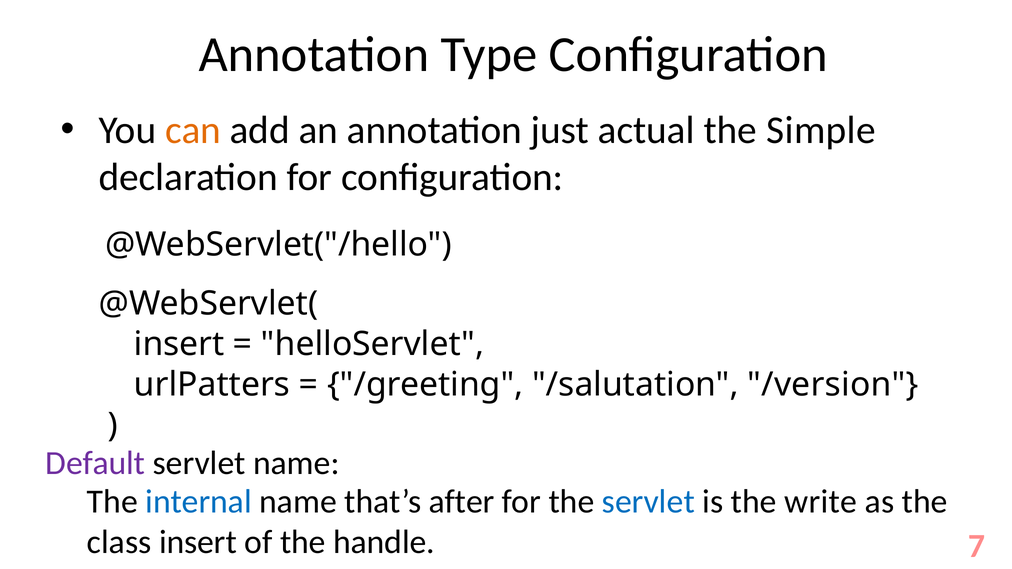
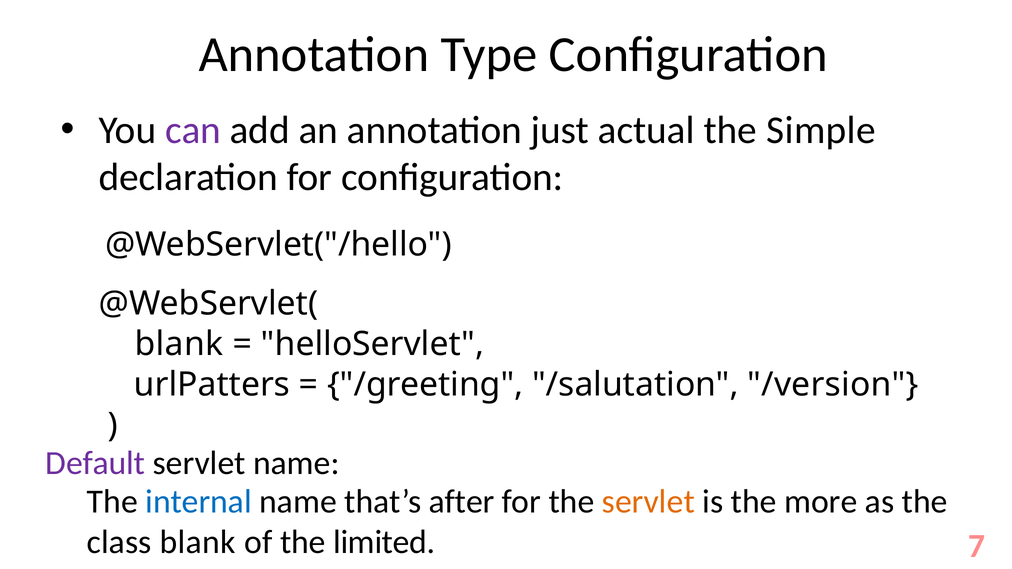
can colour: orange -> purple (193, 130)
insert: insert -> blank (179, 344)
servlet colour: blue -> orange (648, 502)
write: write -> more (821, 502)
class insert: insert -> blank (198, 542)
handle: handle -> limited (384, 542)
